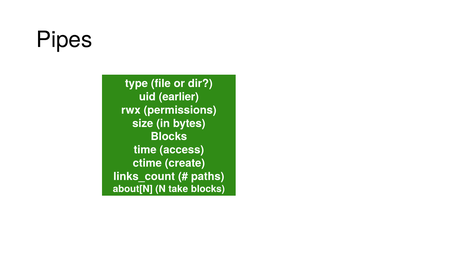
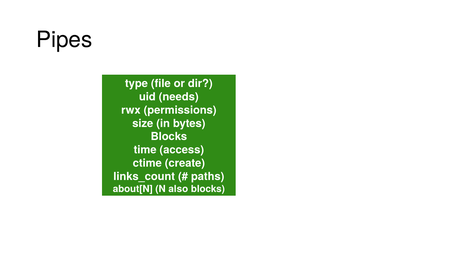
earlier: earlier -> needs (179, 97)
take: take -> also (178, 189)
